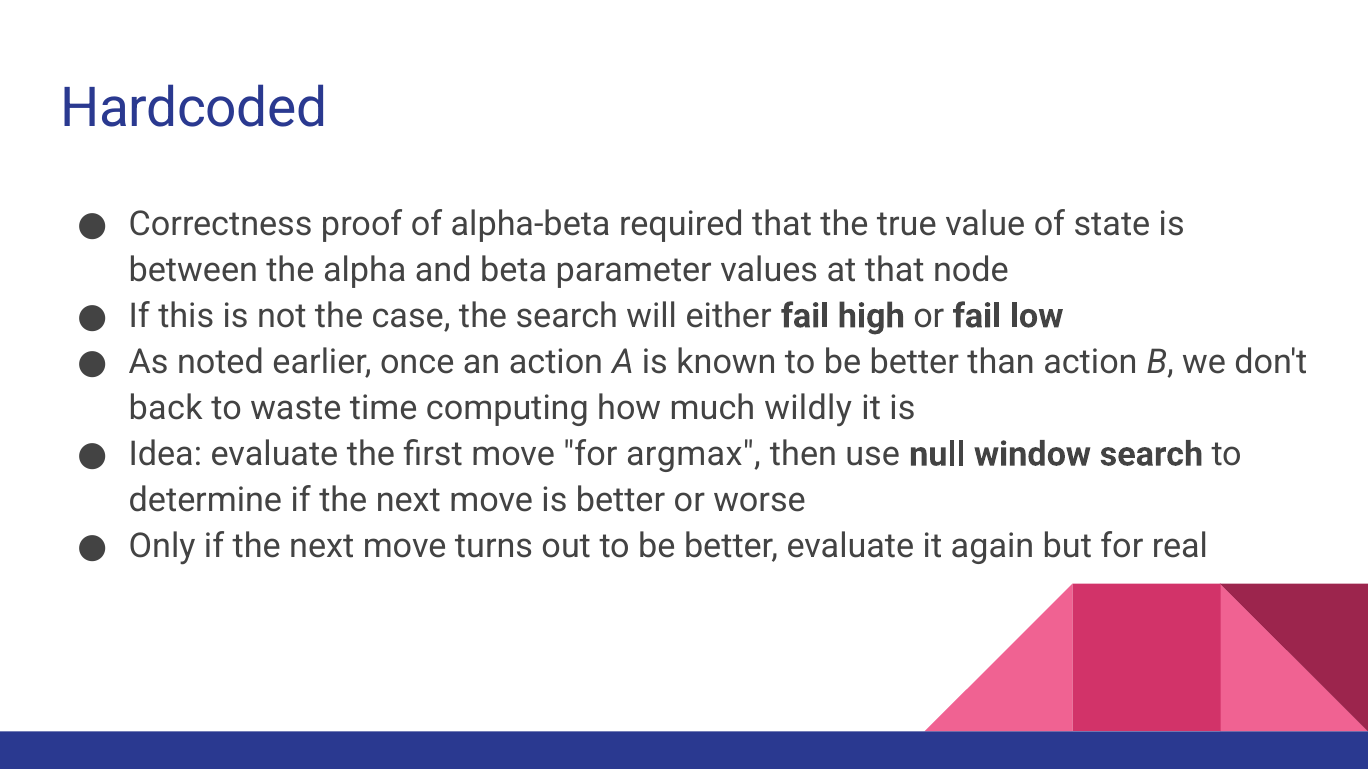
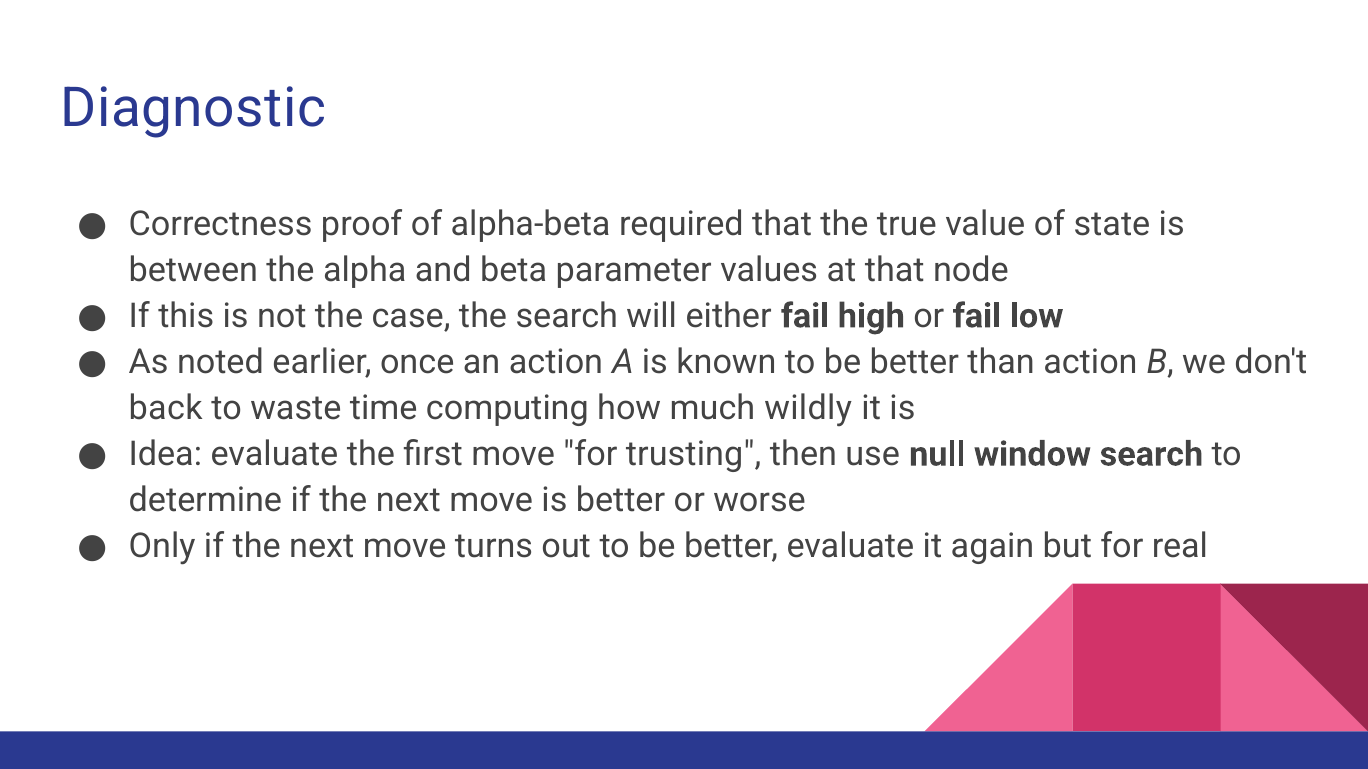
Hardcoded: Hardcoded -> Diagnostic (193, 108)
argmax: argmax -> trusting (694, 455)
